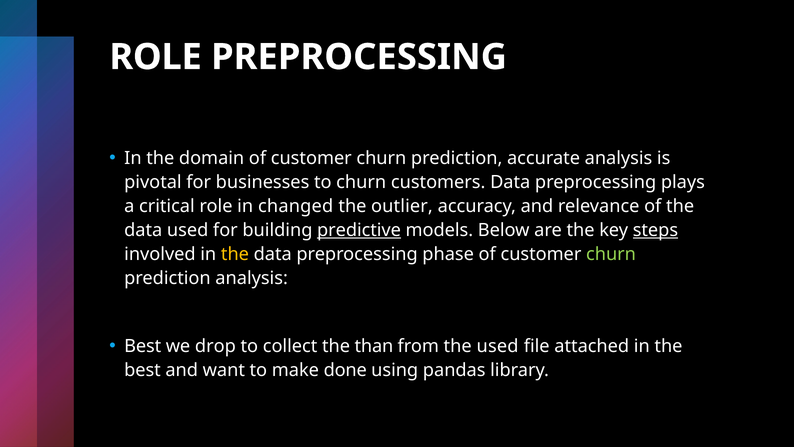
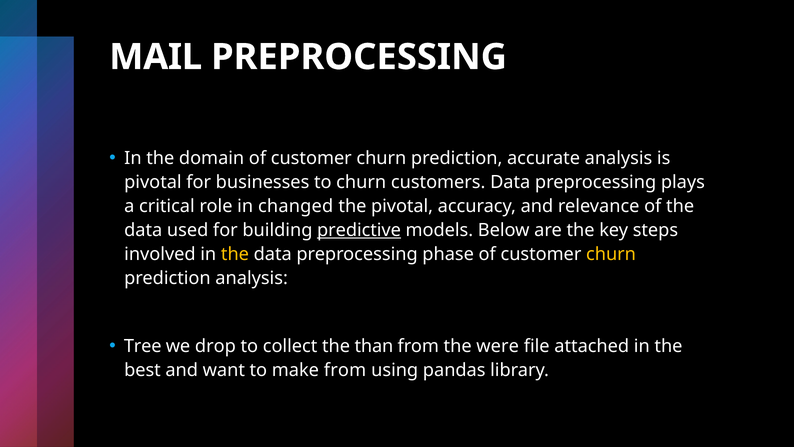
ROLE: ROLE -> MAIL (156, 57)
the outlier: outlier -> pivotal (402, 206)
steps underline: present -> none (655, 230)
churn colour: light green -> yellow (611, 254)
Best: Best -> Tree (143, 346)
the used: used -> were (498, 346)
make done: done -> from (345, 370)
